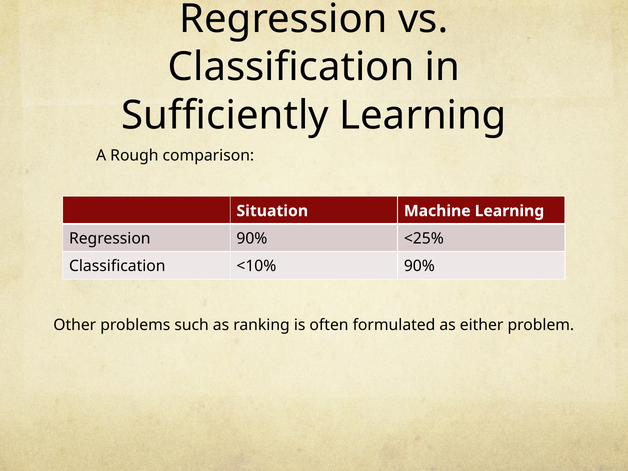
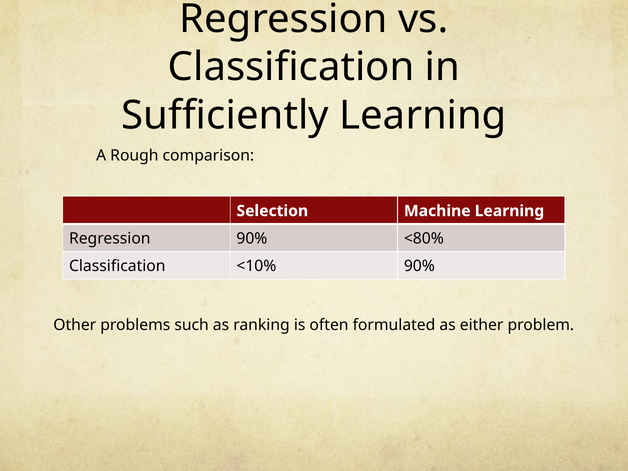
Situation: Situation -> Selection (272, 211)
<25%: <25% -> <80% (424, 239)
